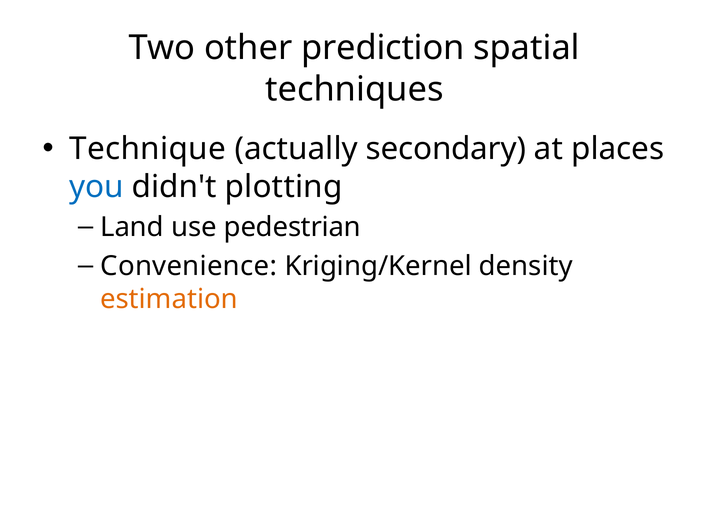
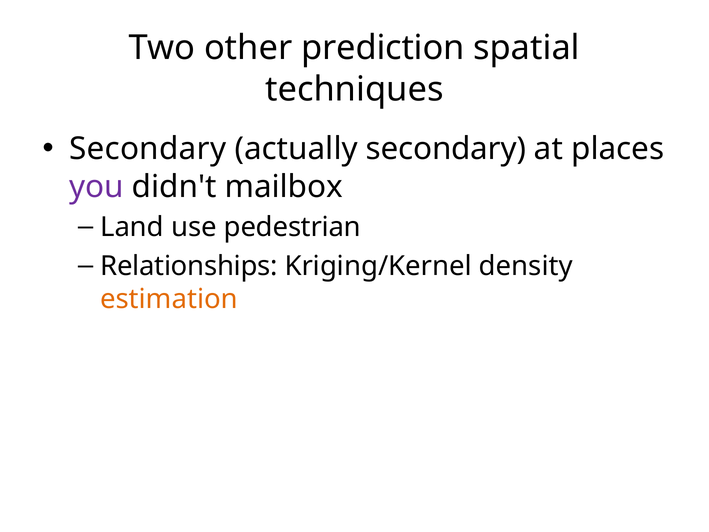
Technique: Technique -> Secondary (148, 149)
you colour: blue -> purple (96, 187)
plotting: plotting -> mailbox (284, 187)
Convenience: Convenience -> Relationships (189, 266)
